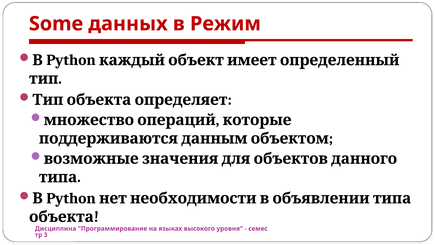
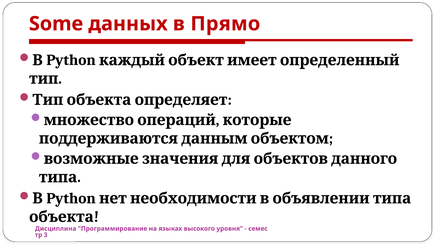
Режим: Режим -> Прямо (225, 24)
